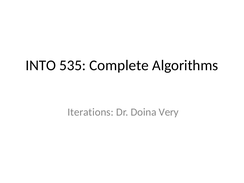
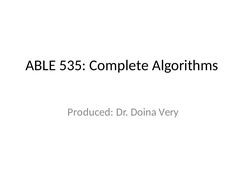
INTO: INTO -> ABLE (41, 65)
Iterations: Iterations -> Produced (91, 112)
